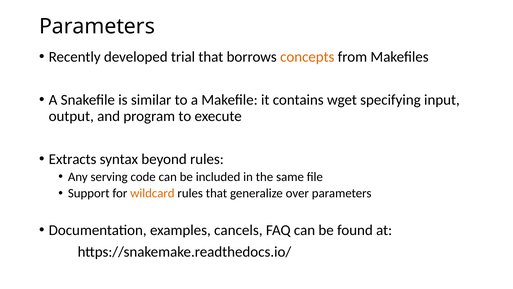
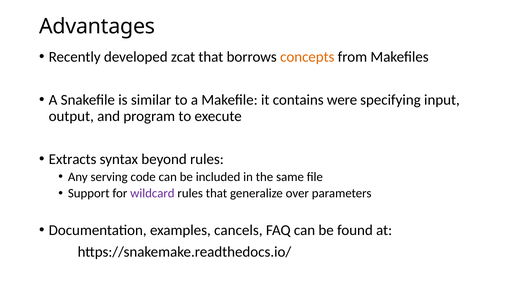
Parameters: Parameters -> Advantages (97, 26)
trial: trial -> zcat (183, 57)
wget: wget -> were (342, 100)
wildcard colour: orange -> purple (152, 193)
